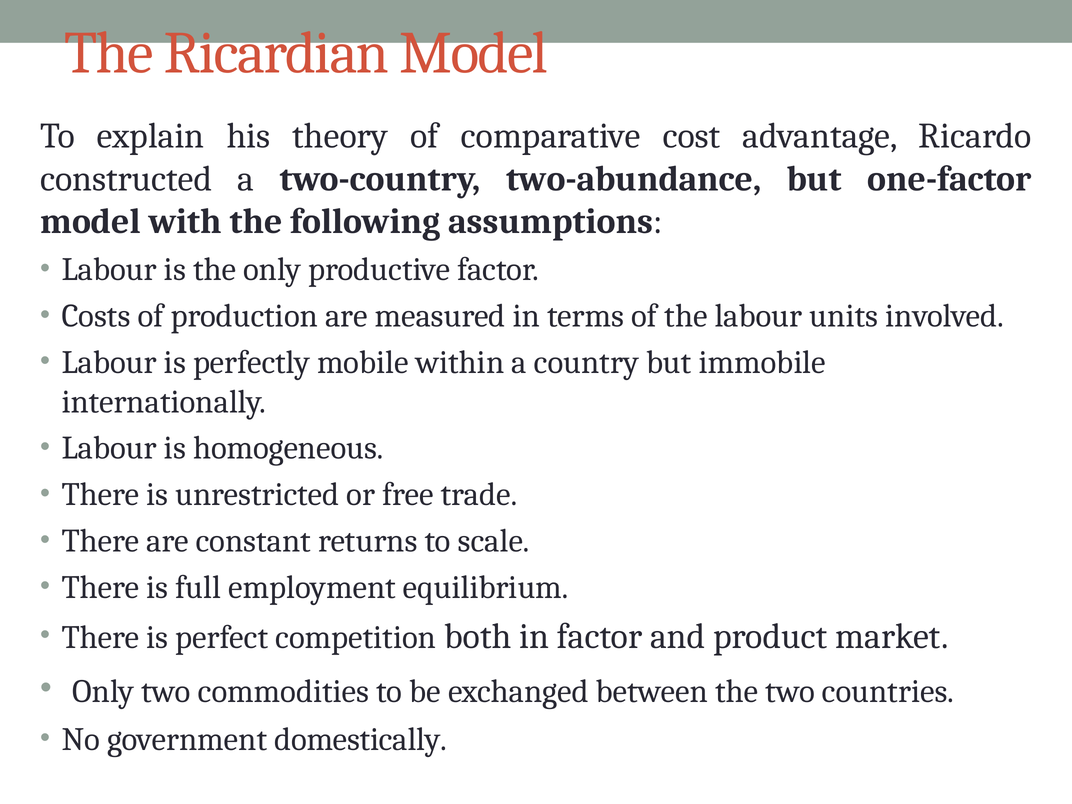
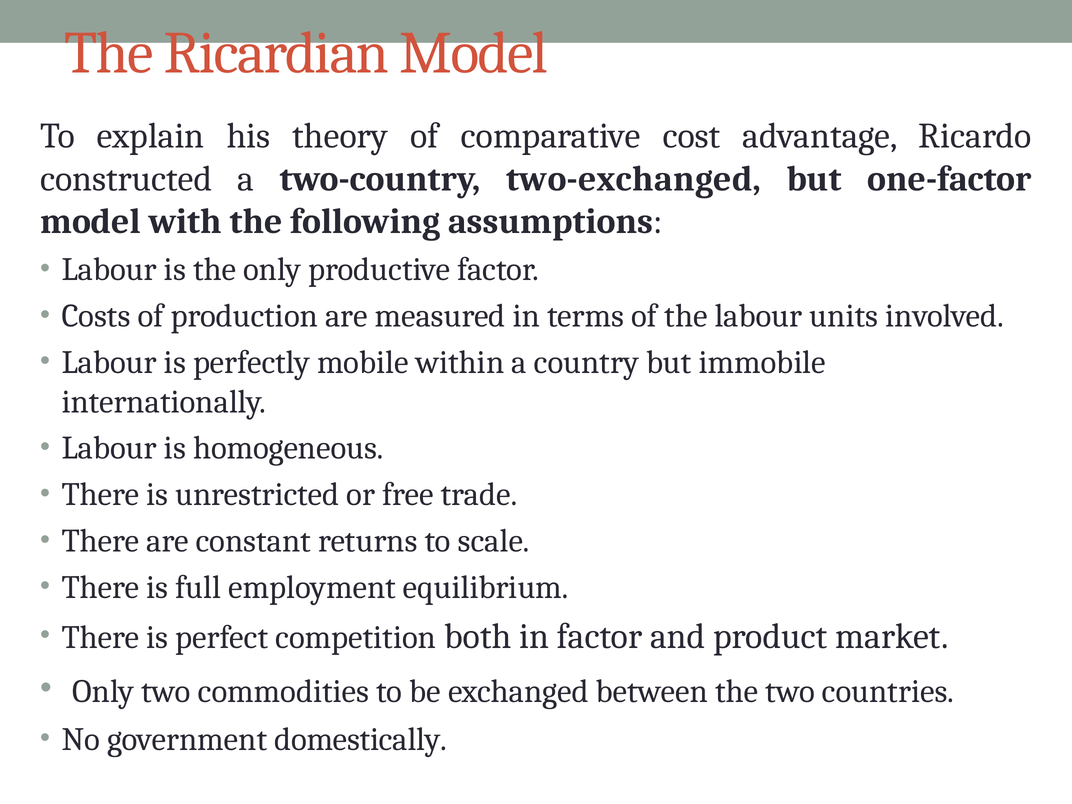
two-abundance: two-abundance -> two-exchanged (634, 179)
